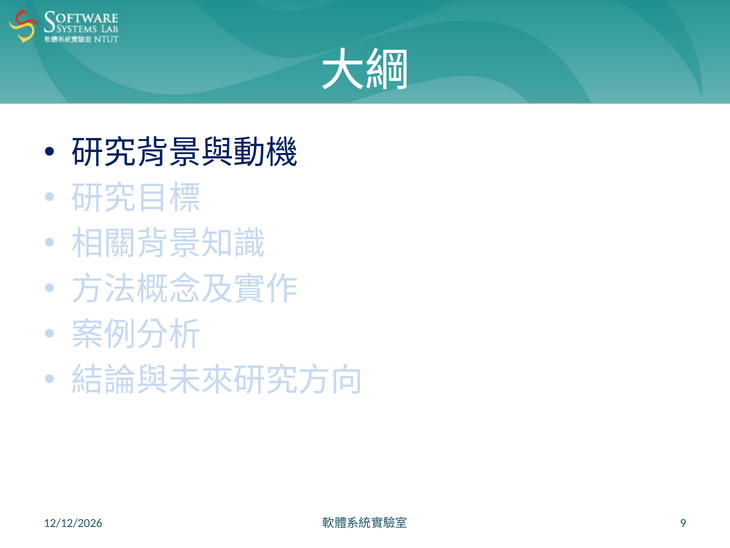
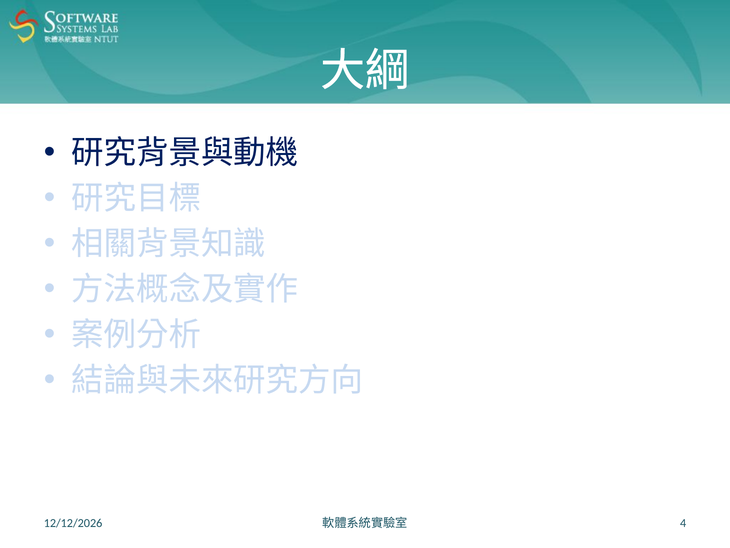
9: 9 -> 4 (683, 523)
